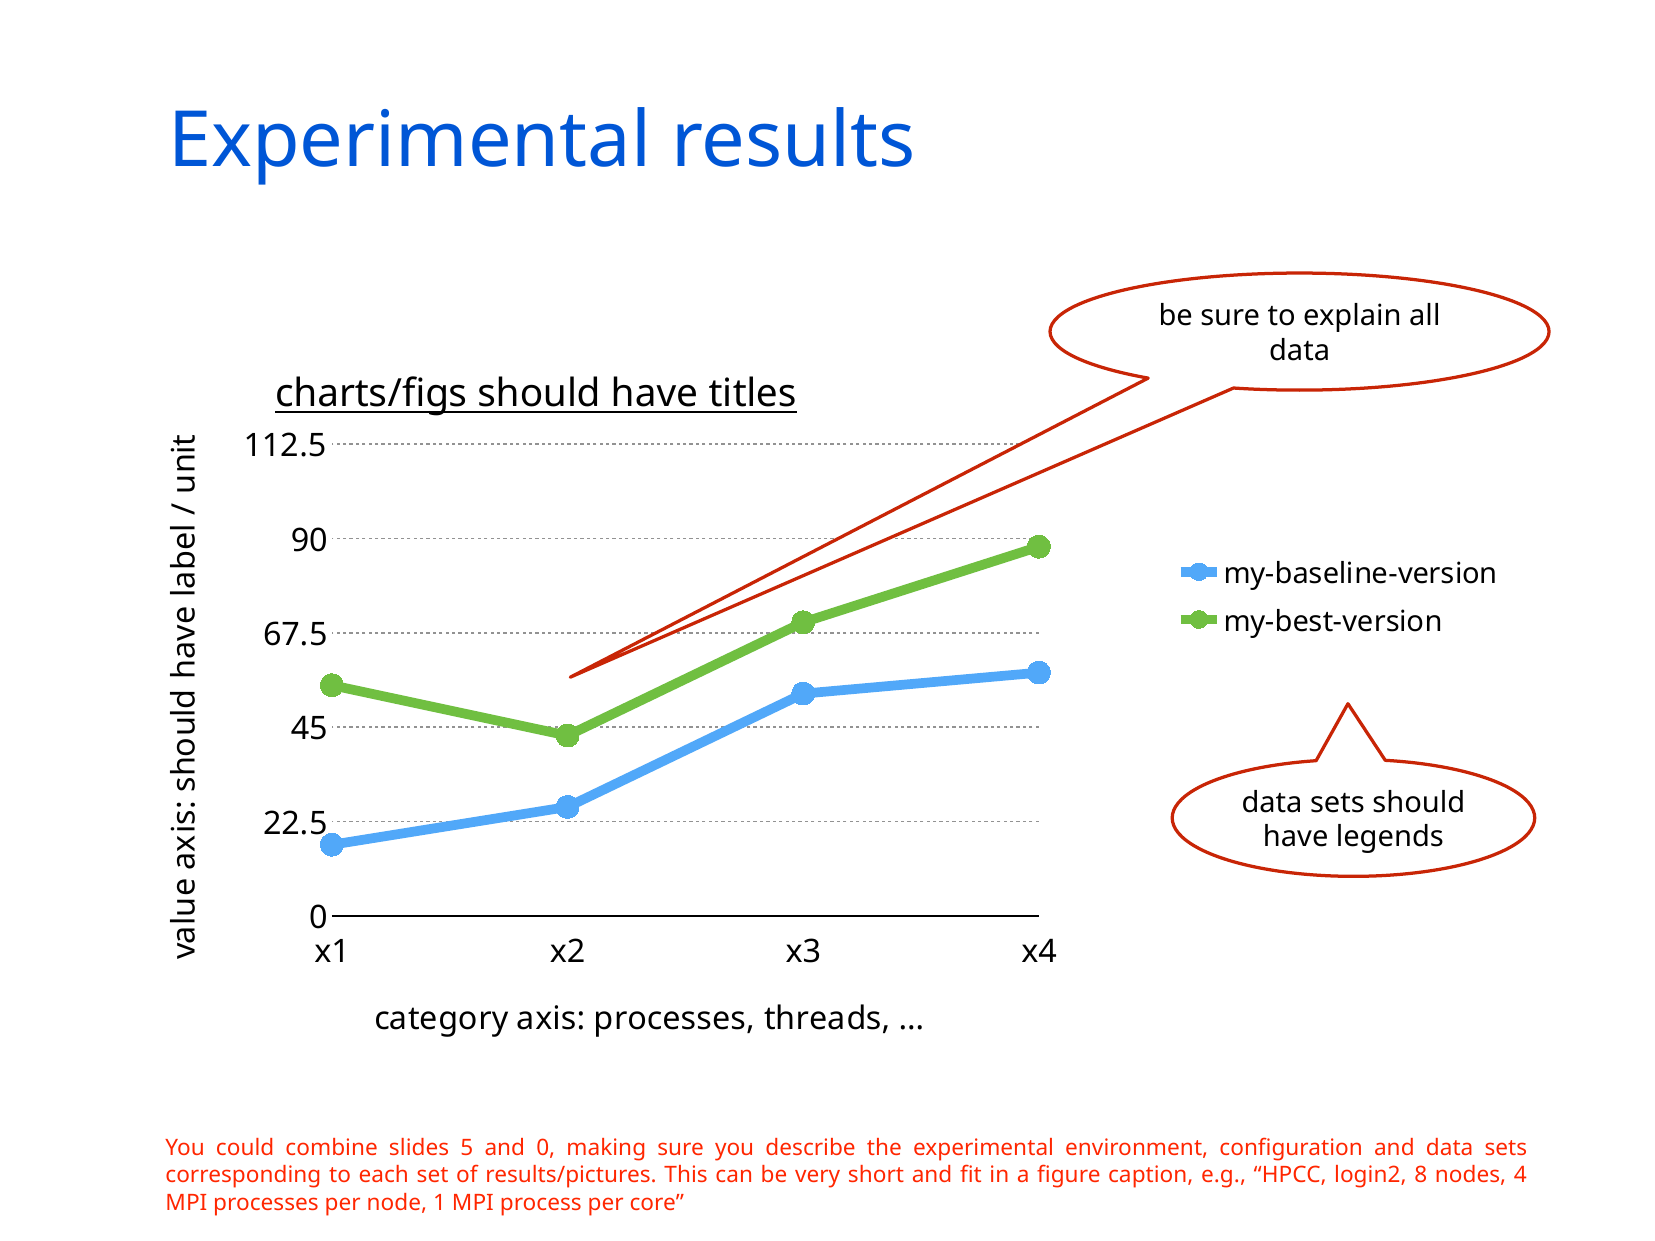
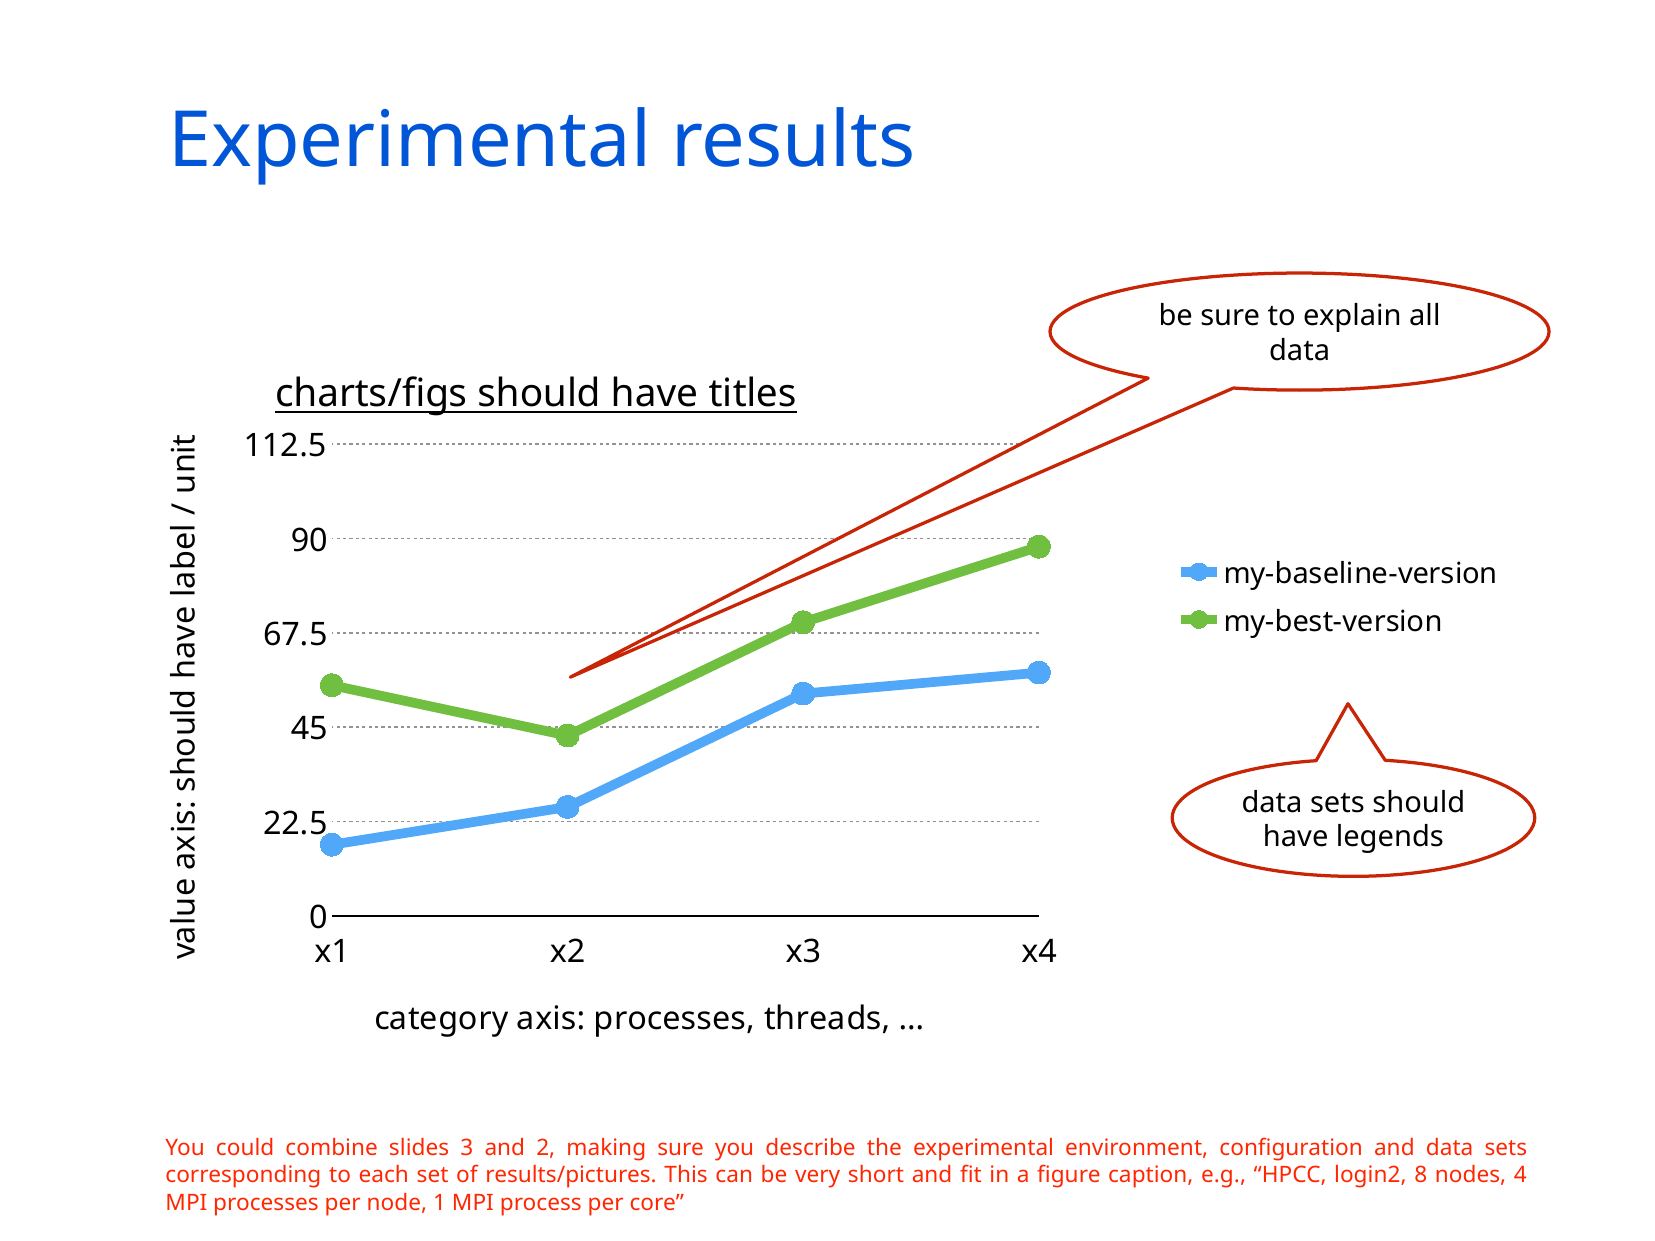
5: 5 -> 3 (467, 1149)
and 0: 0 -> 2 (546, 1149)
